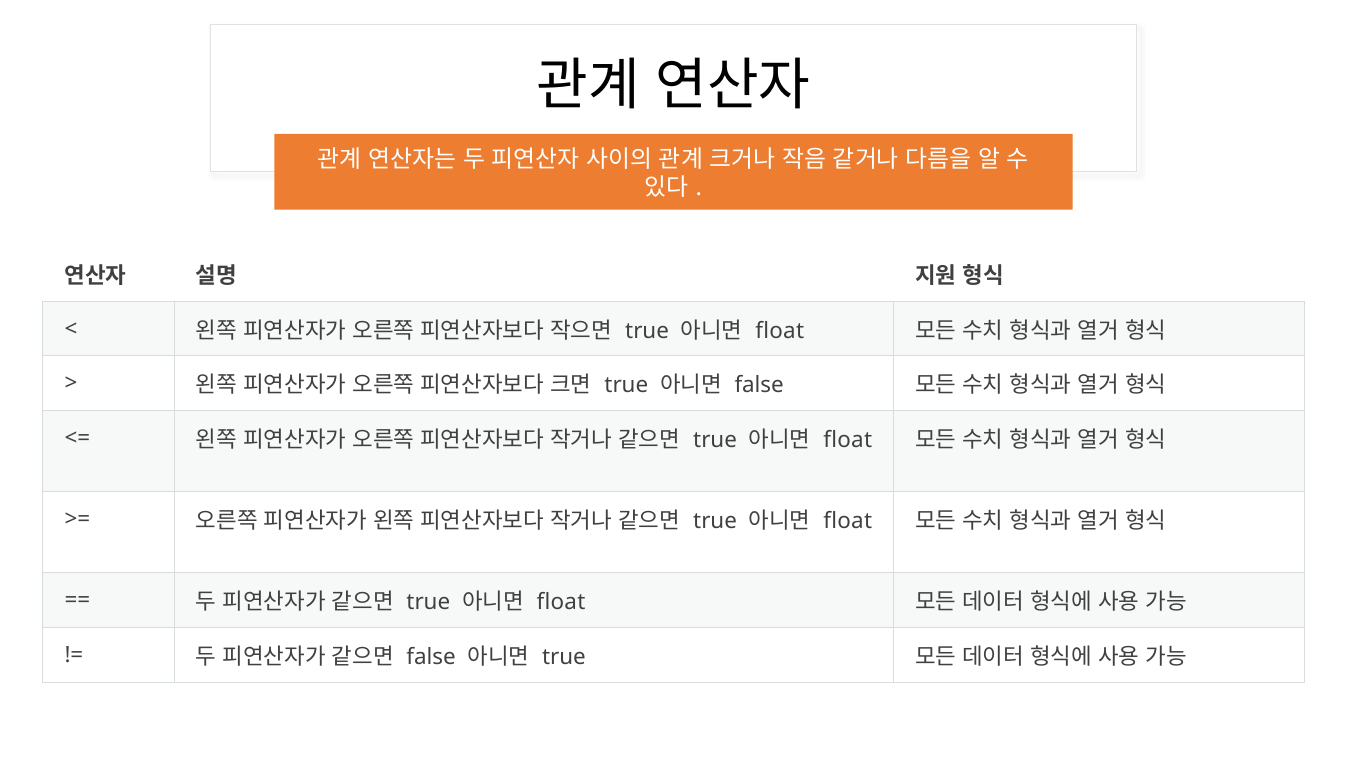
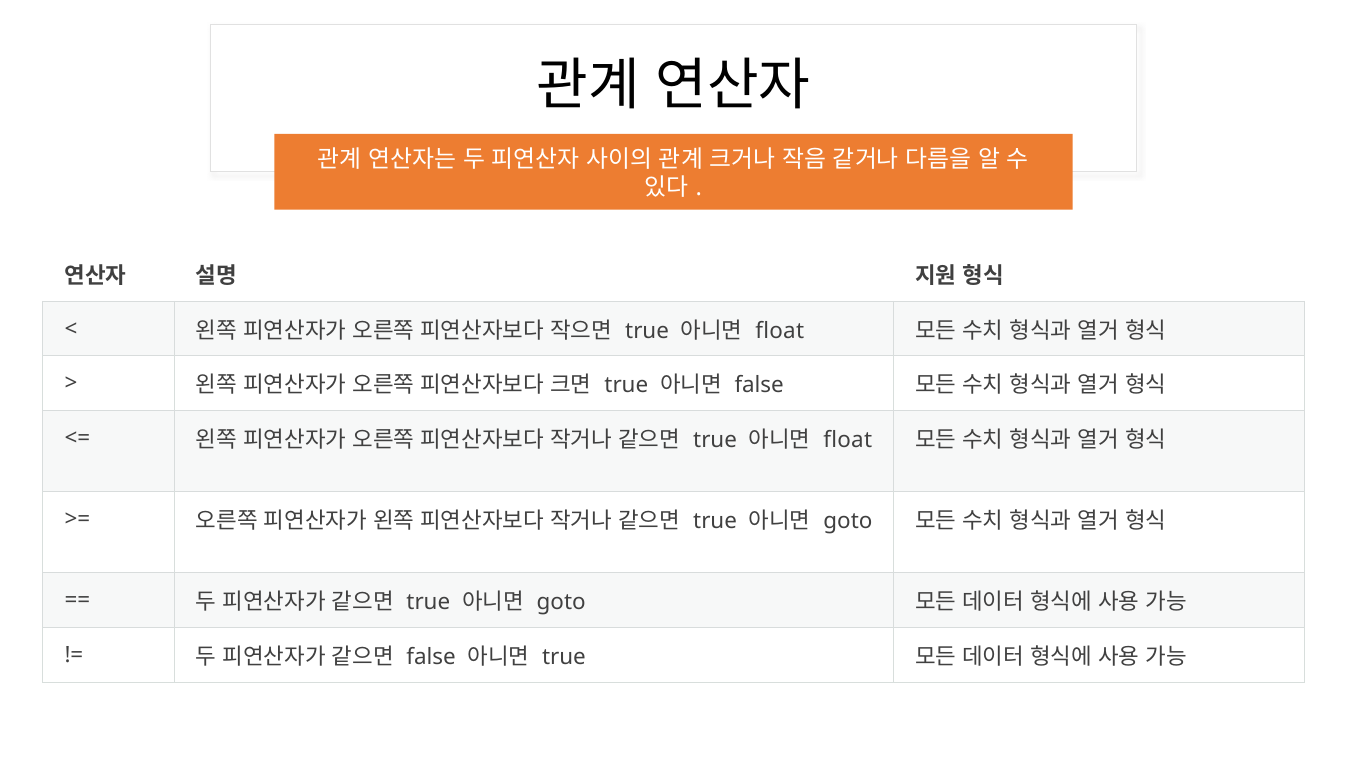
float: float -> goto (848, 521)
float: float -> goto (561, 602)
